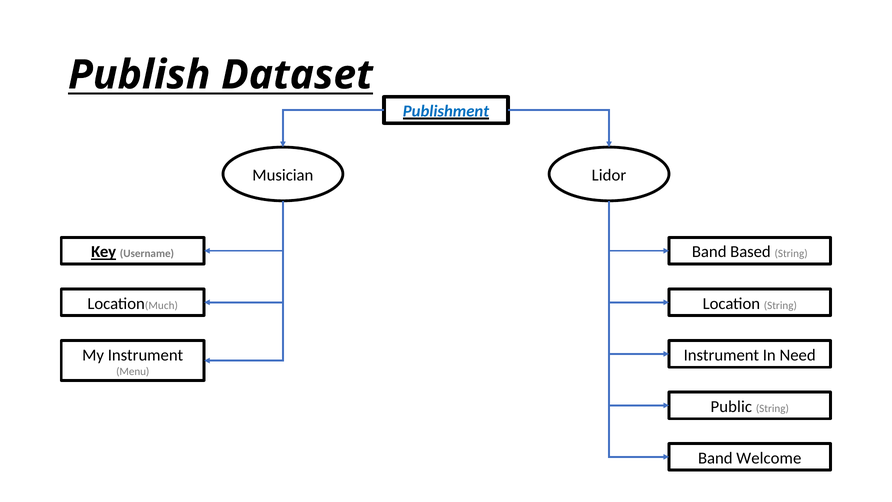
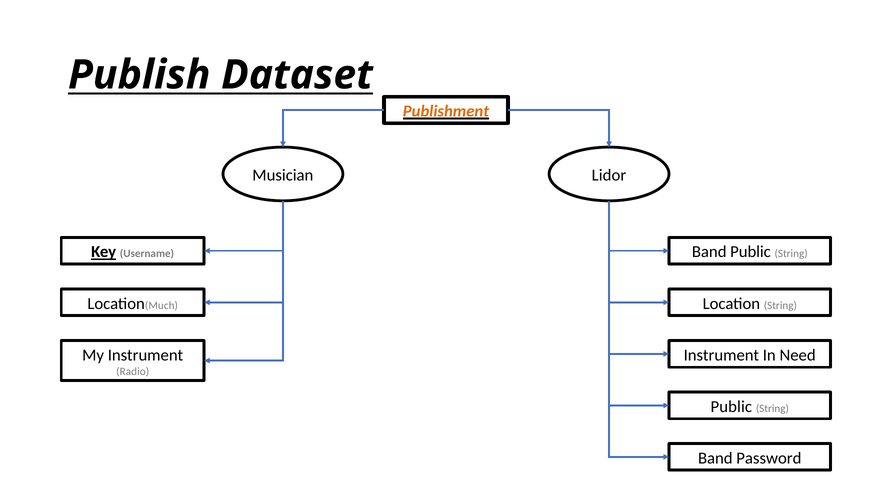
Publishment colour: blue -> orange (446, 111)
Band Based: Based -> Public (751, 252)
Menu: Menu -> Radio (133, 371)
Welcome: Welcome -> Password (769, 458)
